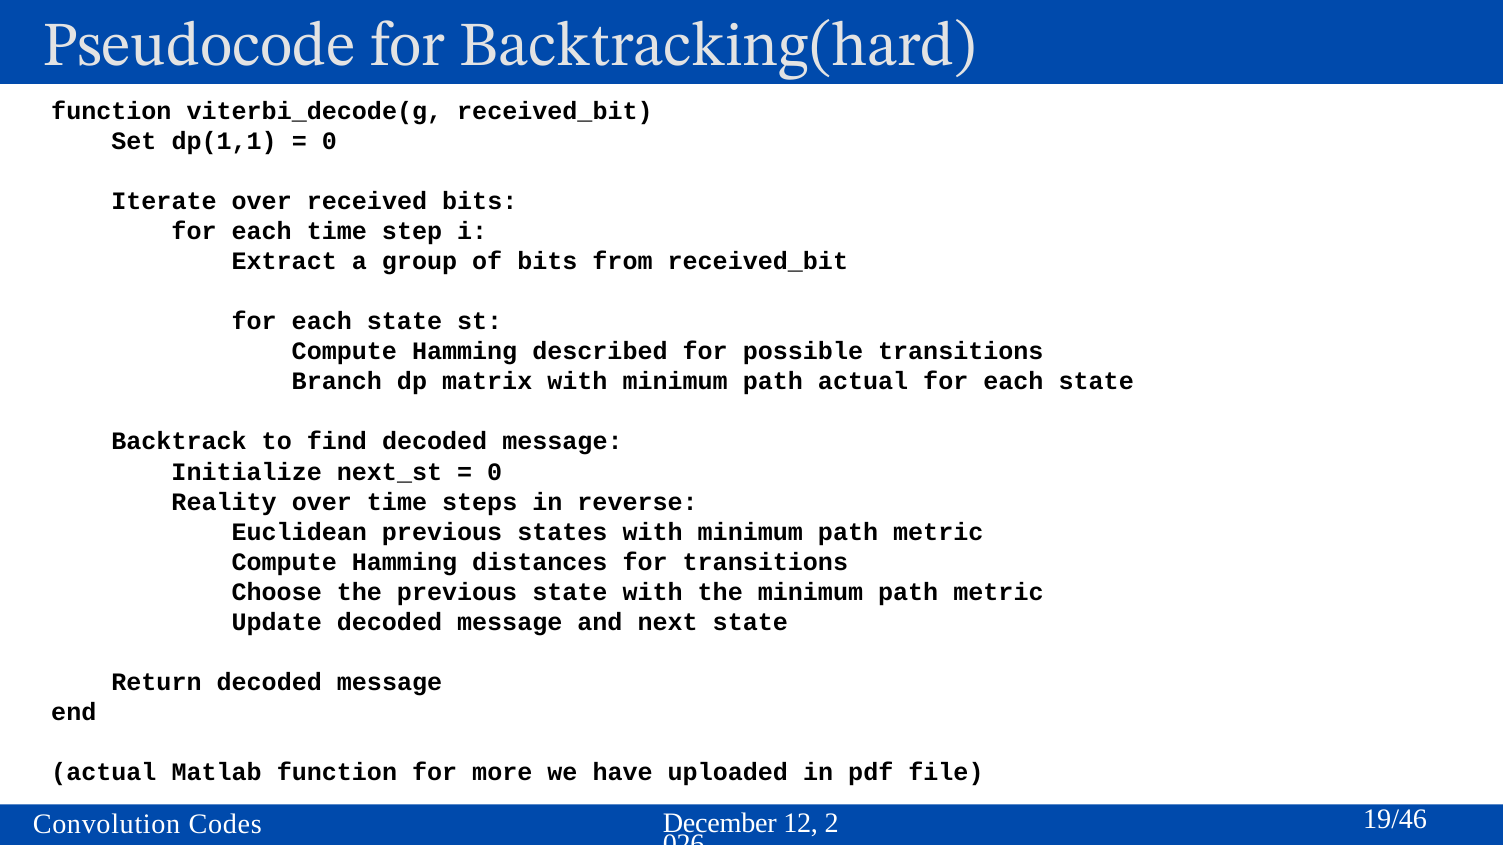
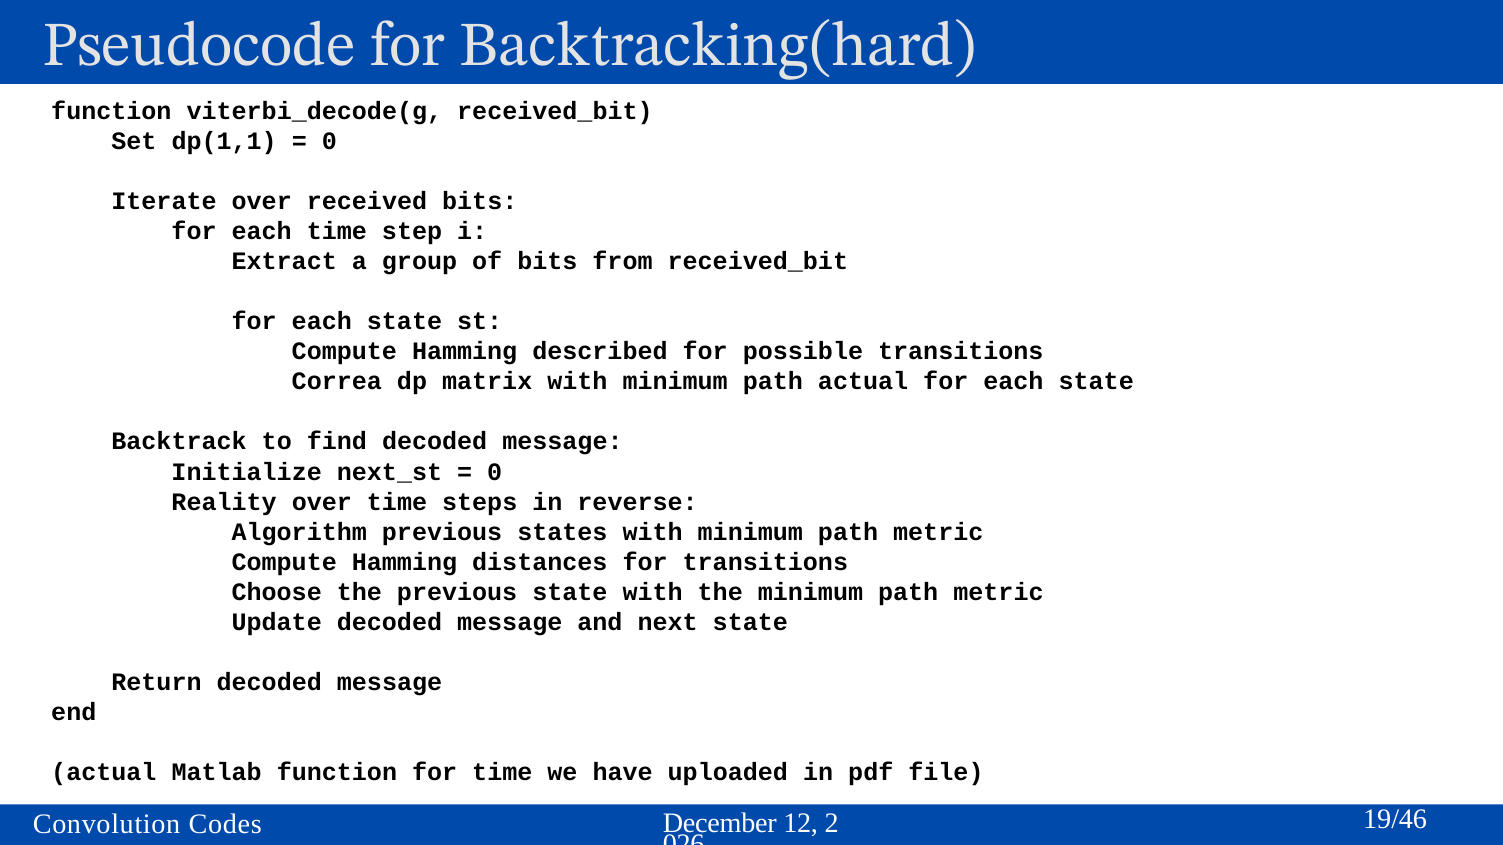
Branch: Branch -> Correa (337, 382)
Euclidean: Euclidean -> Algorithm (299, 532)
for more: more -> time (502, 773)
